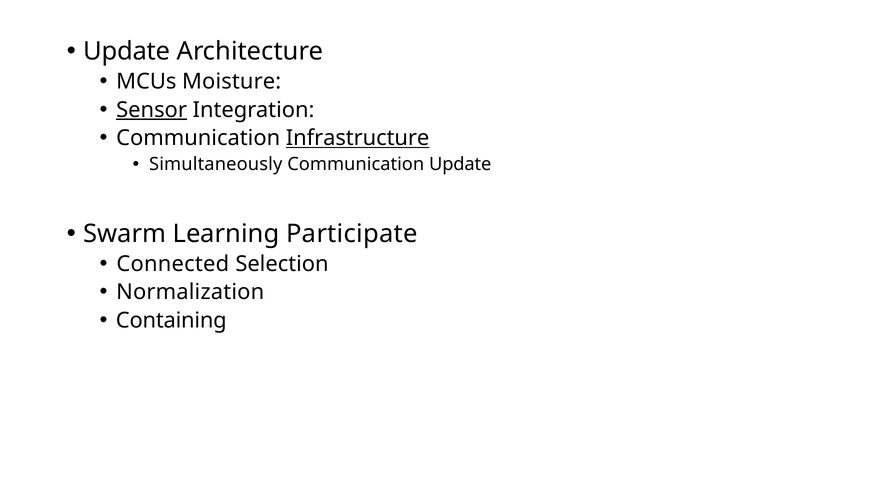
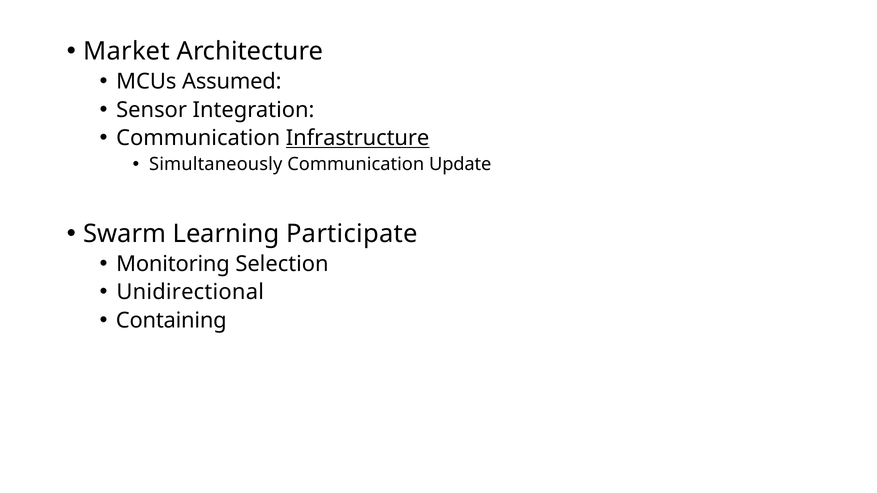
Update: Update -> Market (127, 51)
Moisture: Moisture -> Assumed (232, 82)
Sensor underline: present -> none (152, 110)
Connected: Connected -> Monitoring (173, 264)
Normalization: Normalization -> Unidirectional (190, 292)
